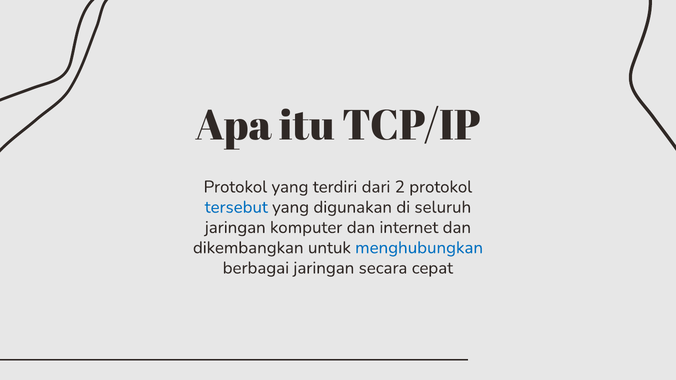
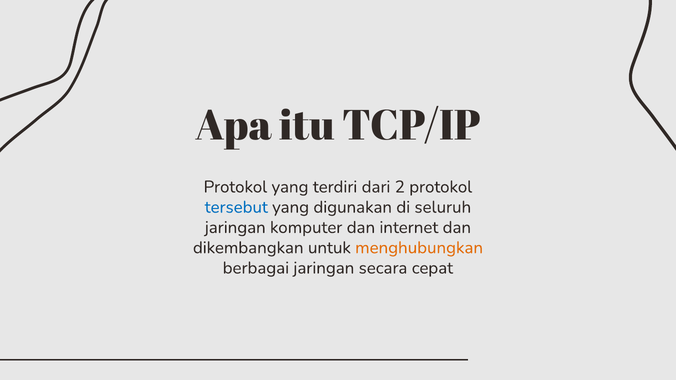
menghubungkan colour: blue -> orange (419, 248)
